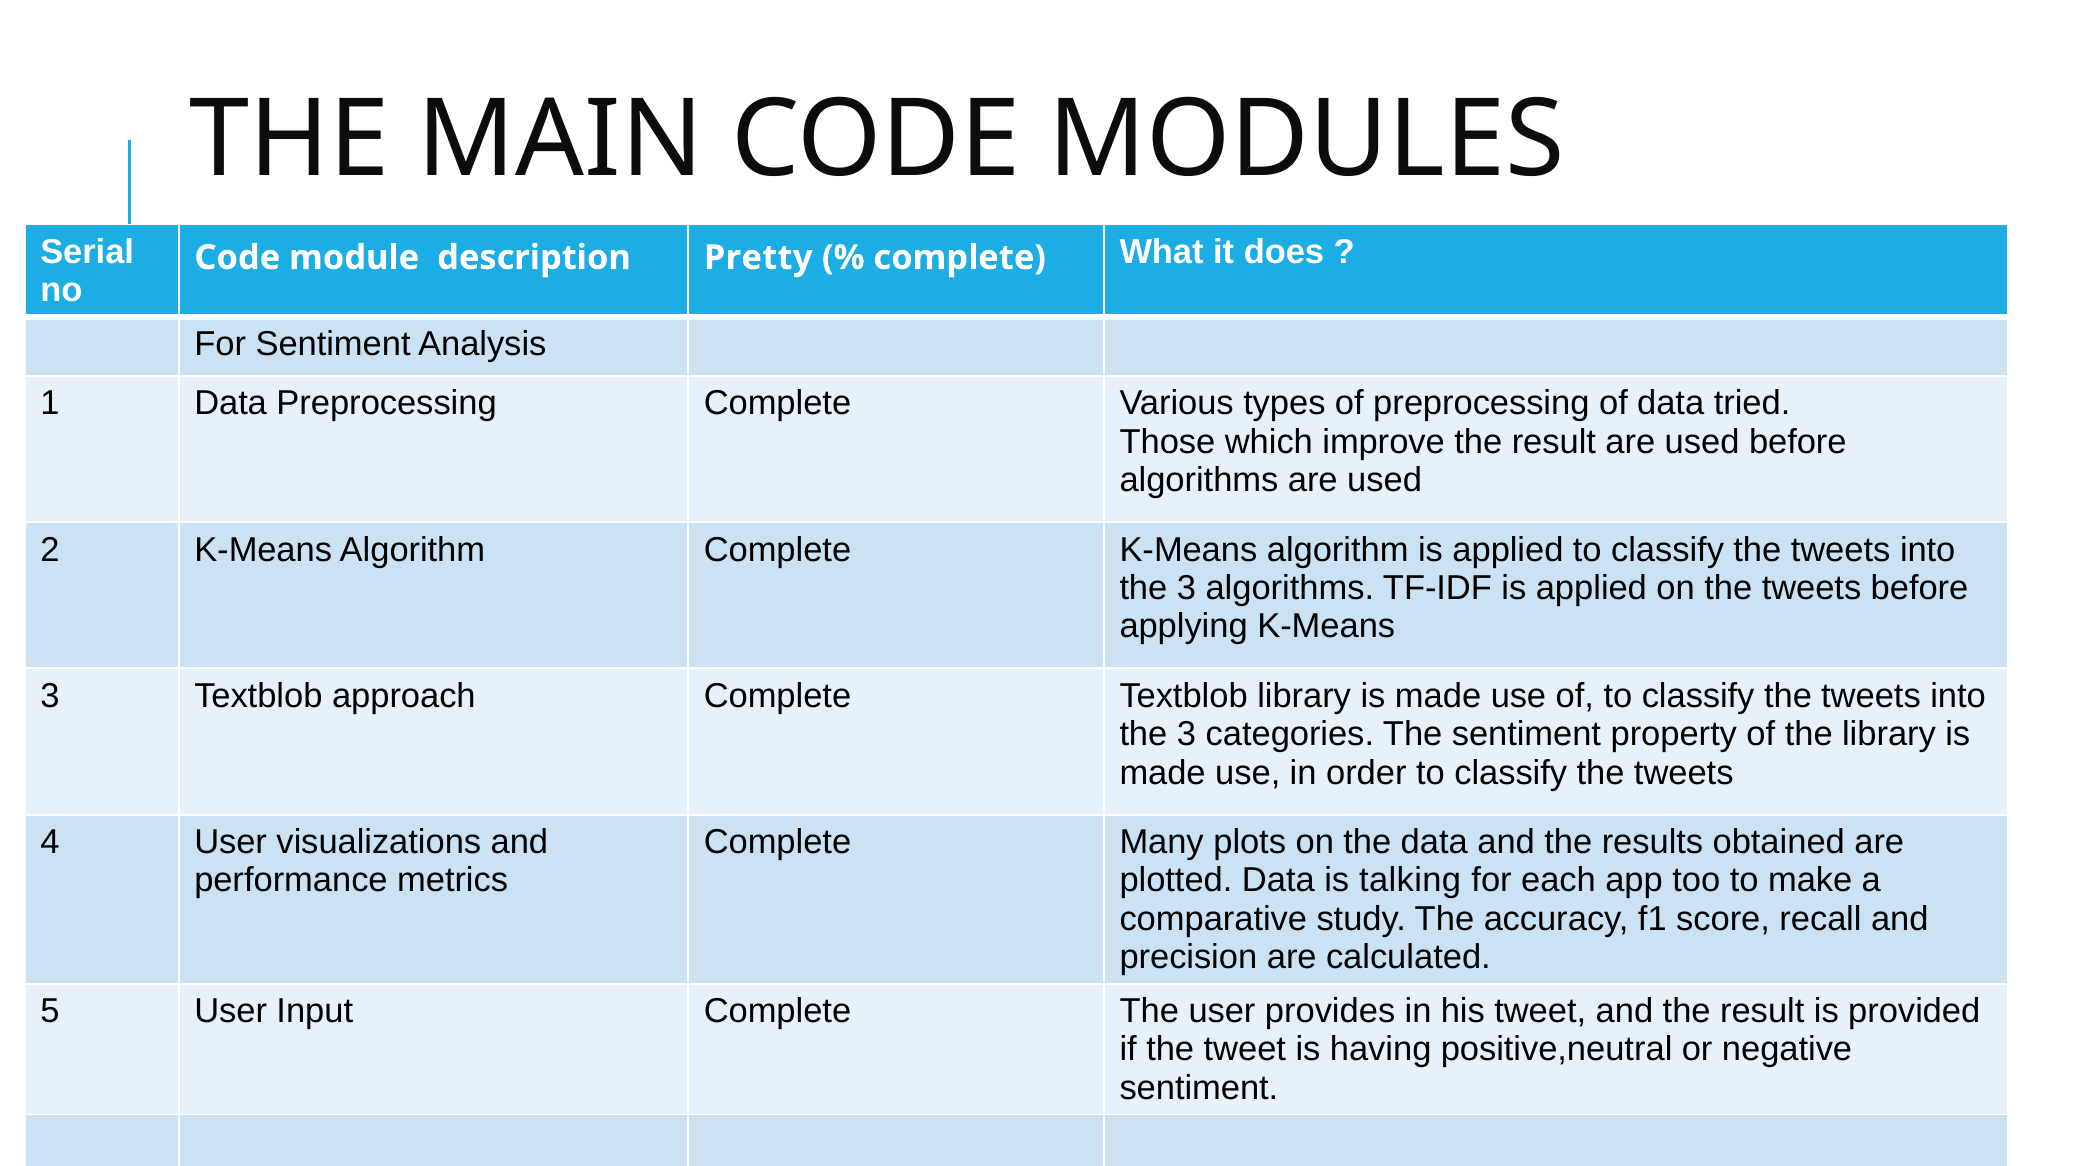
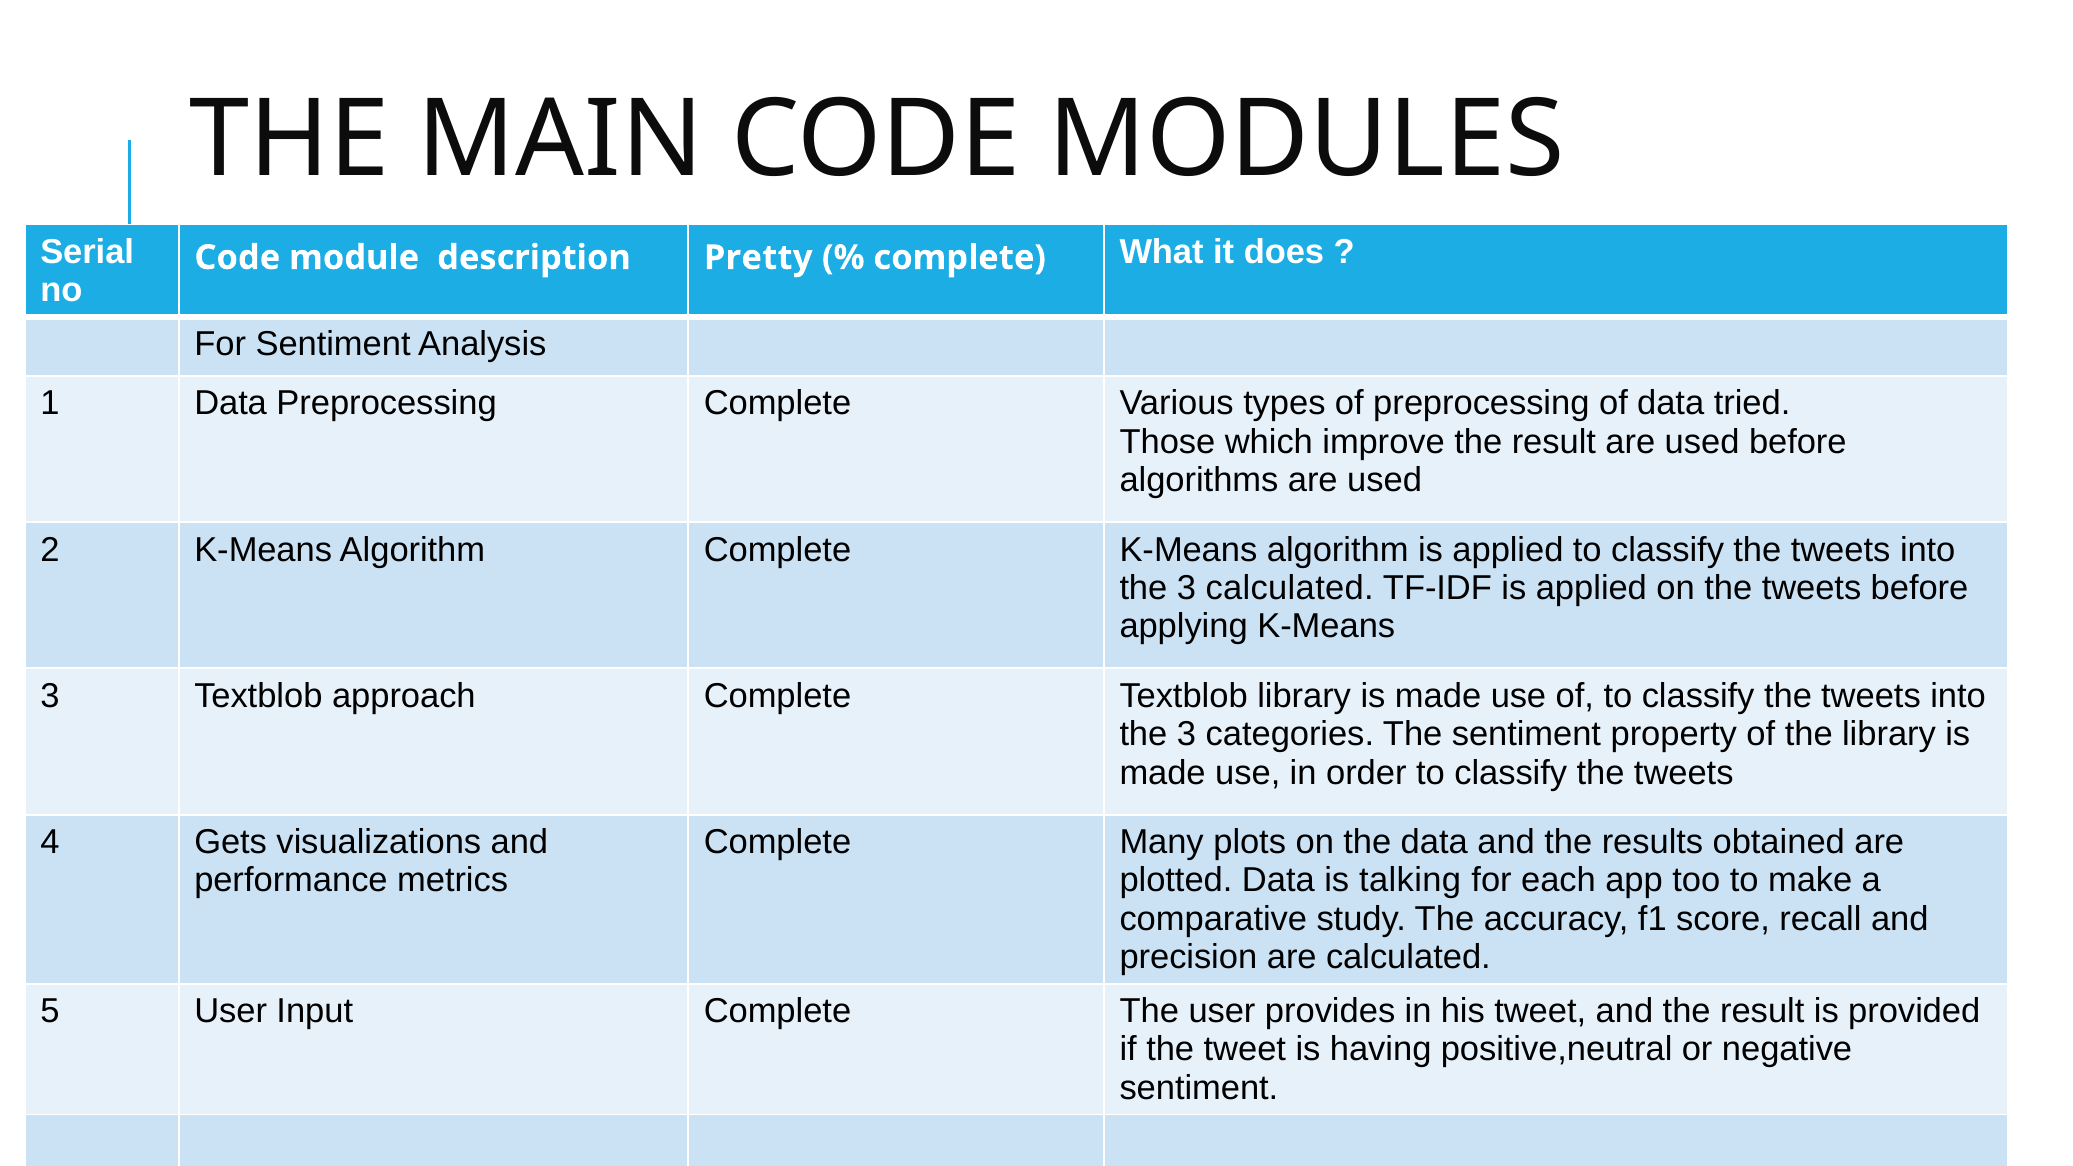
3 algorithms: algorithms -> calculated (1290, 588)
4 User: User -> Gets (231, 842)
